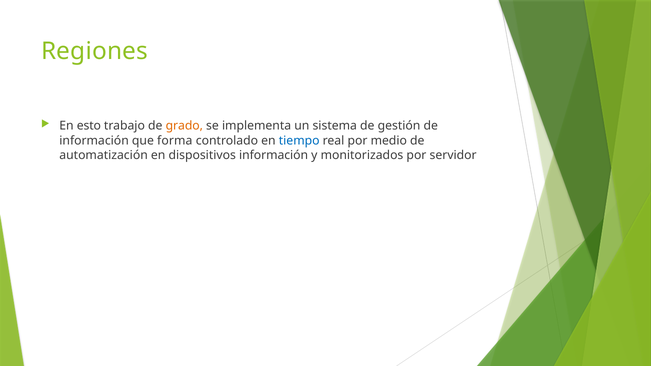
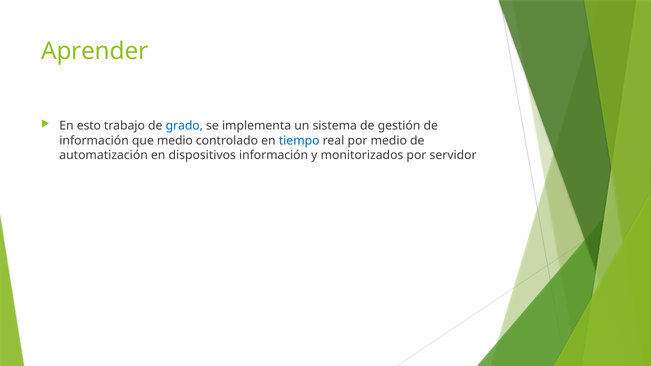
Regiones: Regiones -> Aprender (95, 51)
grado colour: orange -> blue (184, 126)
que forma: forma -> medio (175, 141)
